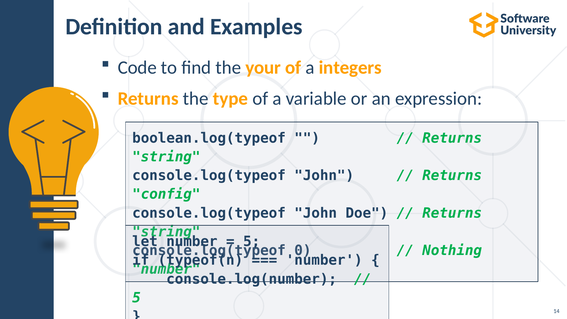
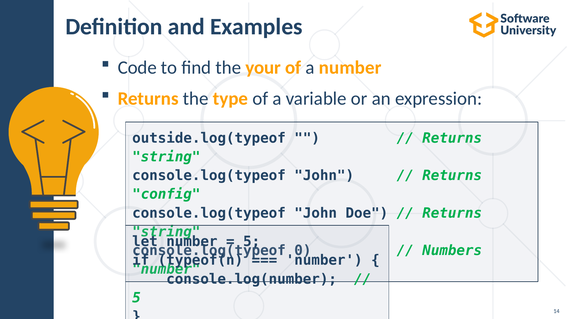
a integers: integers -> number (350, 68)
boolean.log(typeof: boolean.log(typeof -> outside.log(typeof (209, 138)
Nothing: Nothing -> Numbers (452, 250)
